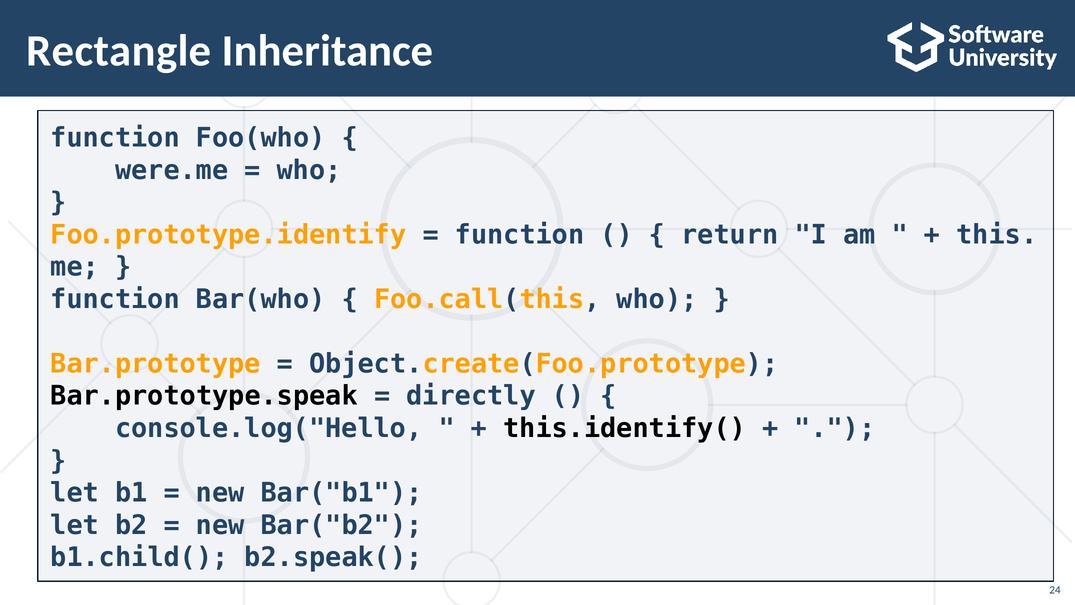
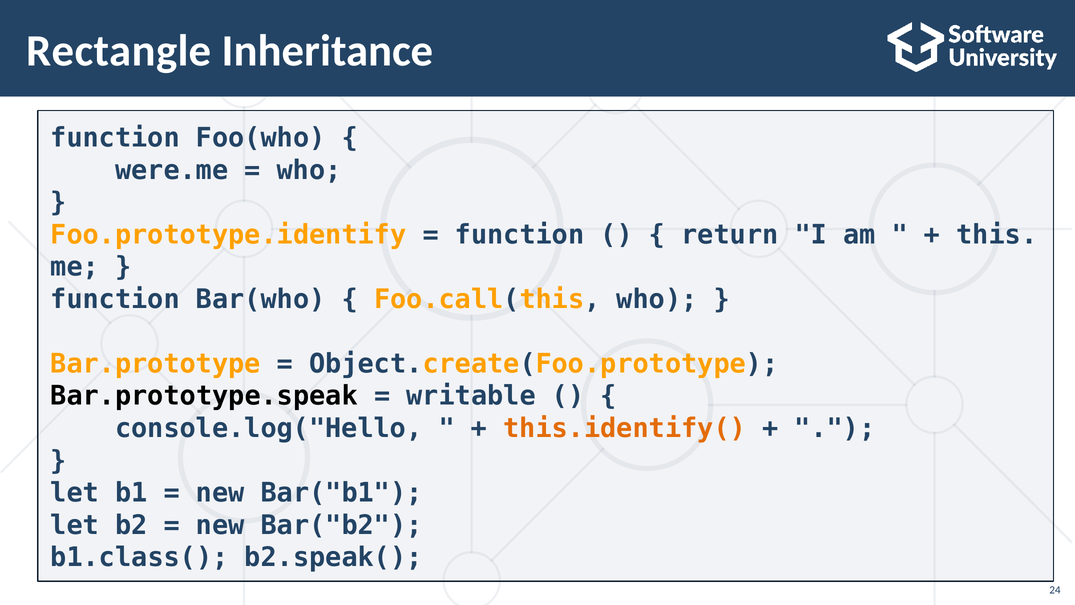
directly: directly -> writable (471, 396)
this.identify( colour: black -> orange (625, 428)
b1.child(: b1.child( -> b1.class( (139, 557)
